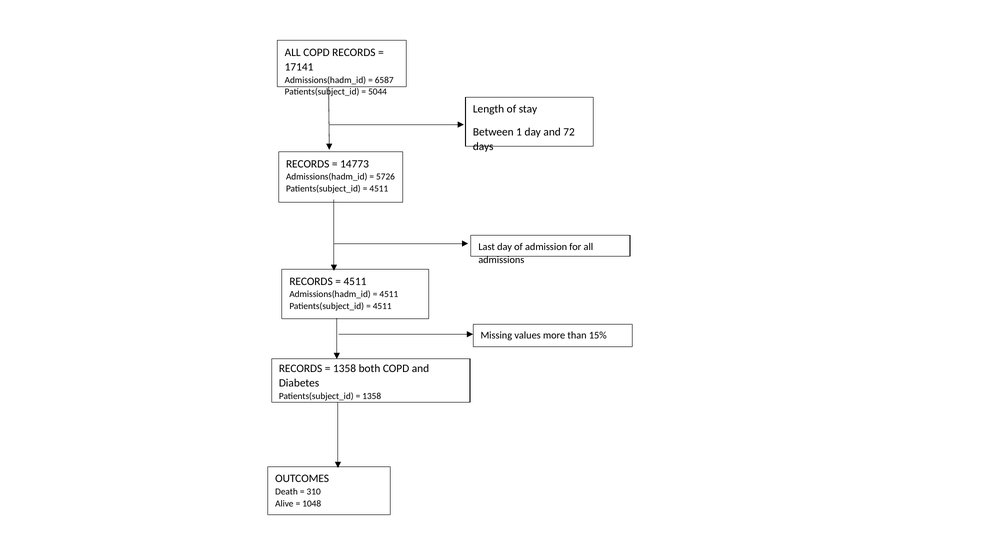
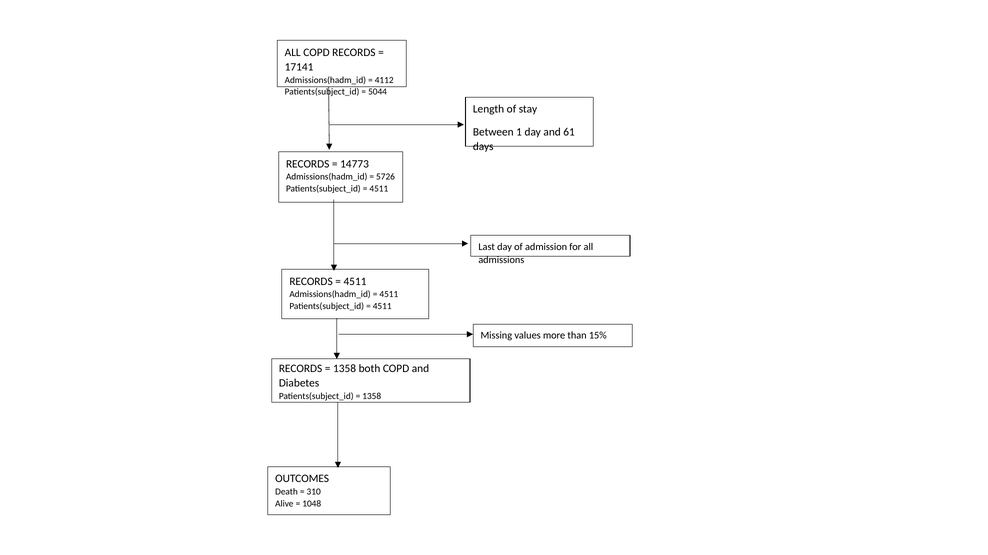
6587: 6587 -> 4112 (384, 80)
72: 72 -> 61 (569, 132)
